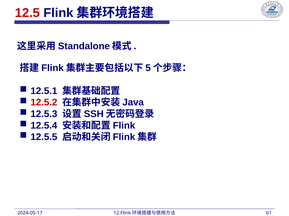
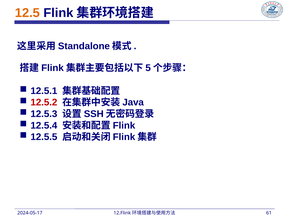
12.5 colour: red -> orange (27, 13)
